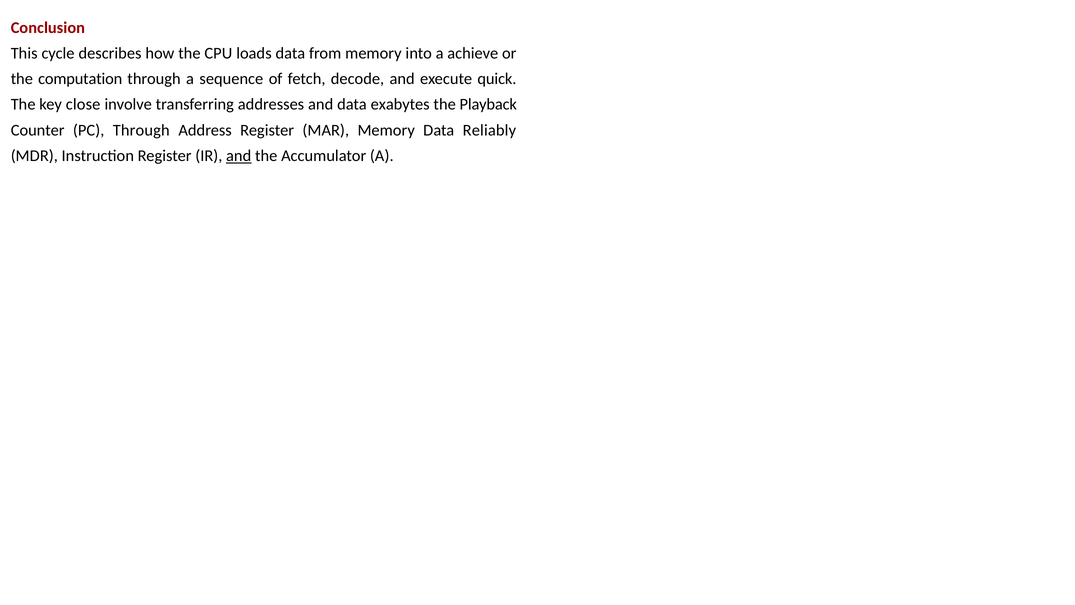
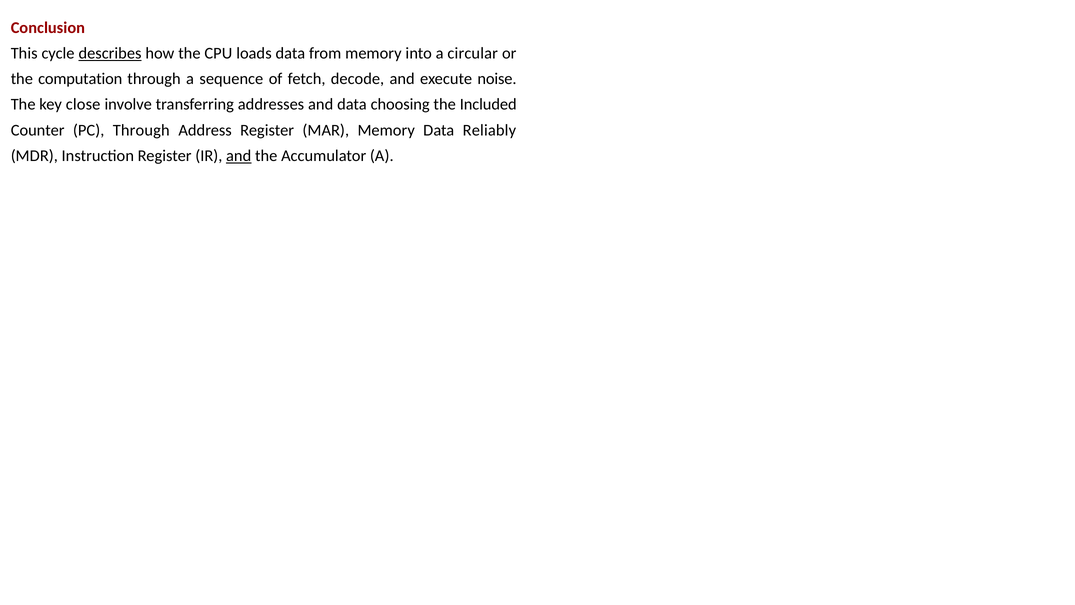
describes underline: none -> present (110, 53)
achieve: achieve -> circular (473, 53)
quick: quick -> noise (497, 79)
exabytes: exabytes -> choosing (400, 104)
Playback: Playback -> Included (488, 104)
